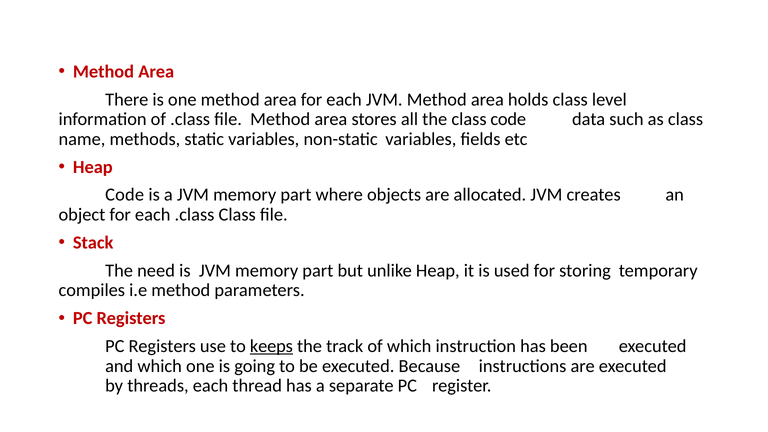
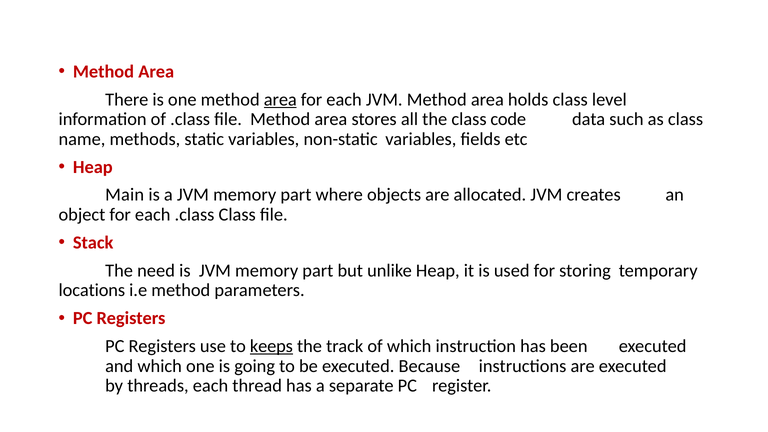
area underline: none -> present (280, 99)
Code: Code -> Main (125, 195)
compiles: compiles -> locations (92, 290)
